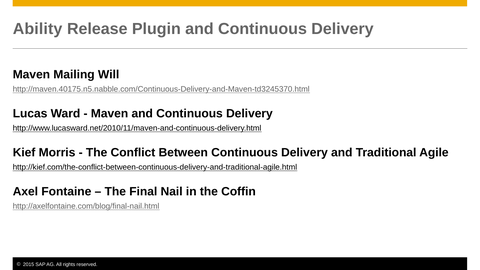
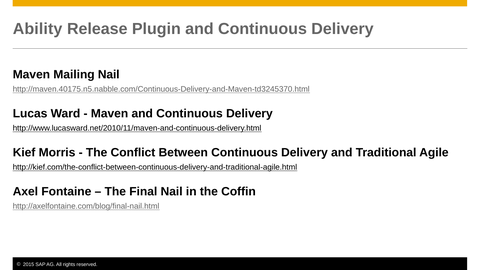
Mailing Will: Will -> Nail (109, 75)
